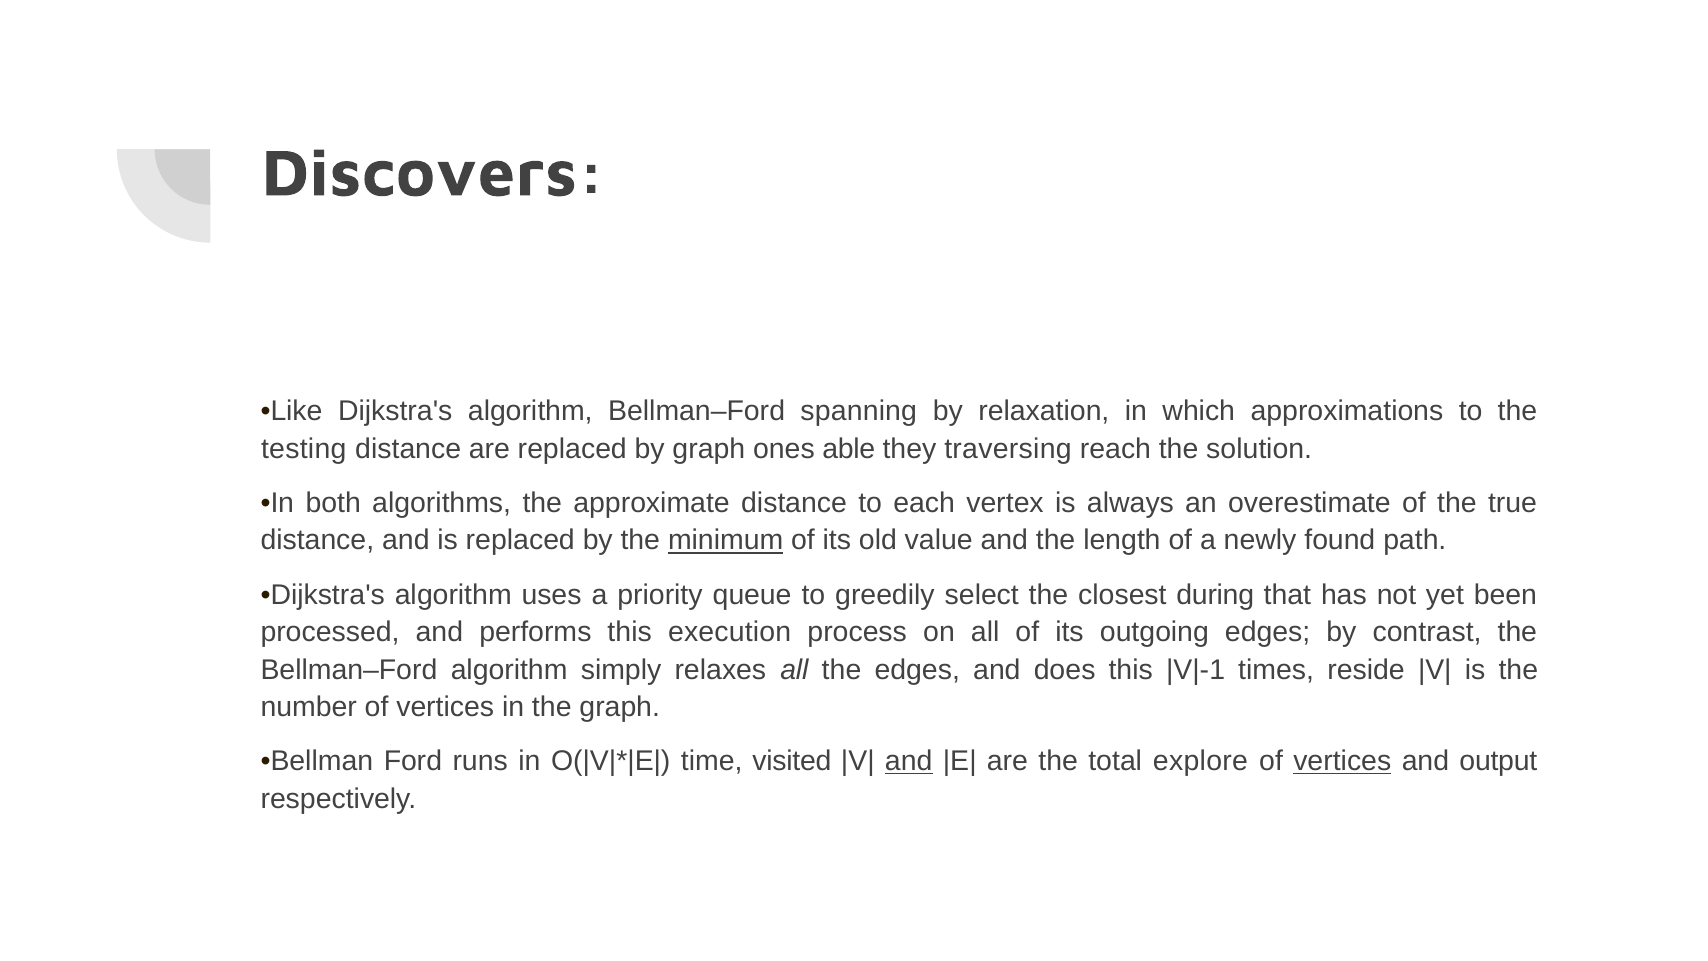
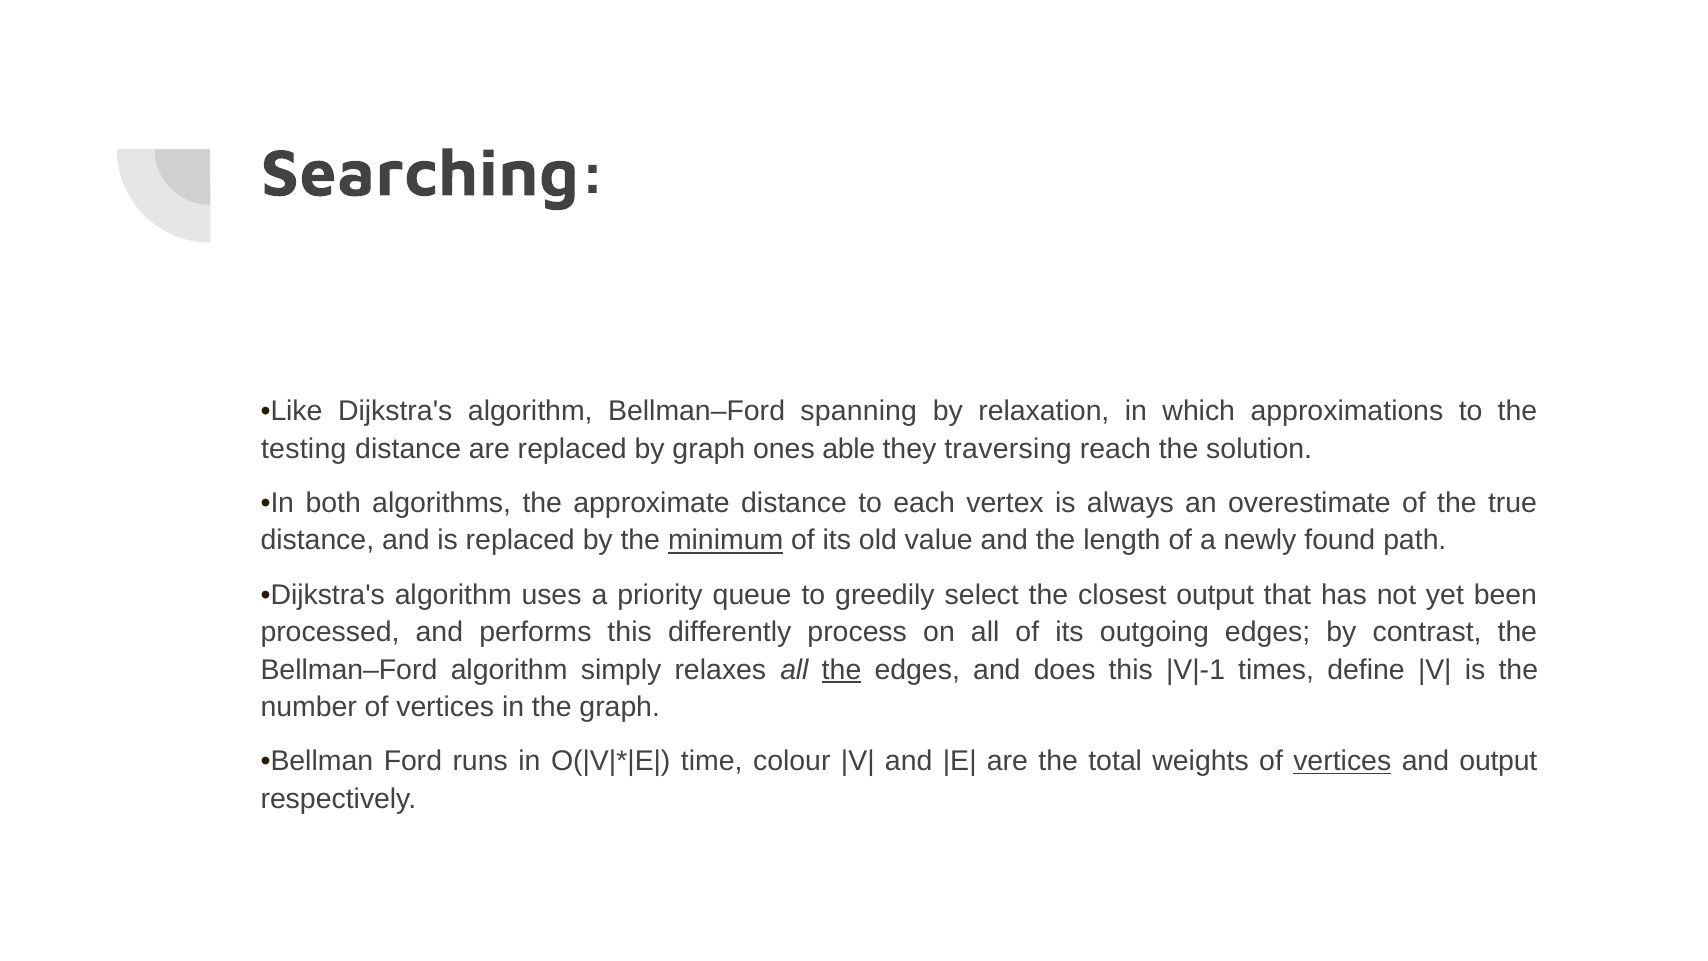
Discovers: Discovers -> Searching (434, 173)
closest during: during -> output (1215, 595)
execution: execution -> differently (730, 632)
the underline: none -> present (842, 670)
reside: reside -> define (1366, 670)
visited: visited -> colour (792, 761)
and underline: present -> none (909, 761)
explore: explore -> weights (1201, 761)
